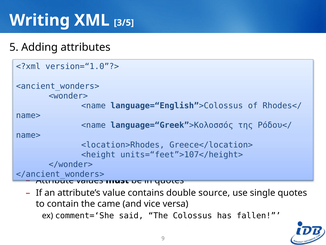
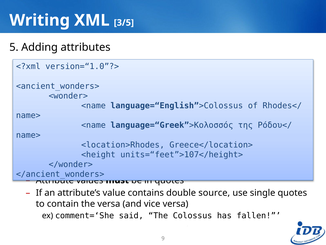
the came: came -> versa (109, 203)
